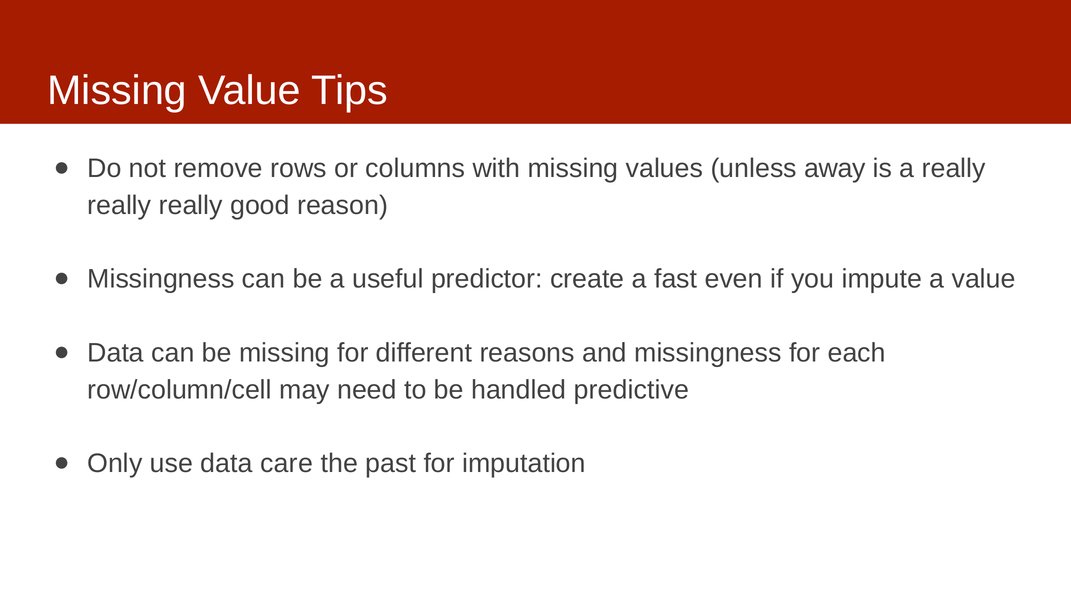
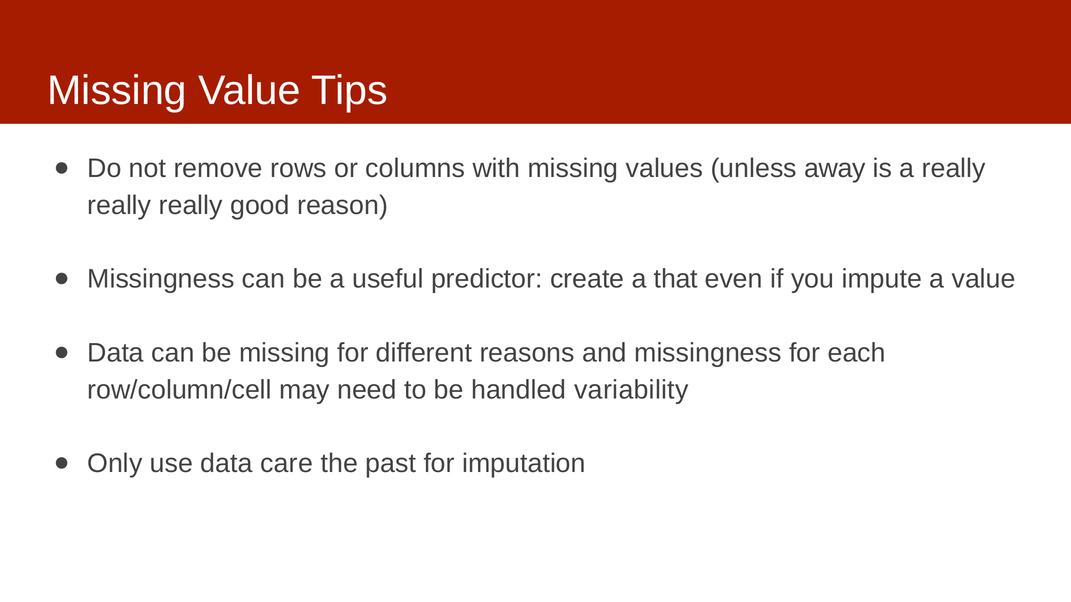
fast: fast -> that (676, 279)
predictive: predictive -> variability (631, 390)
